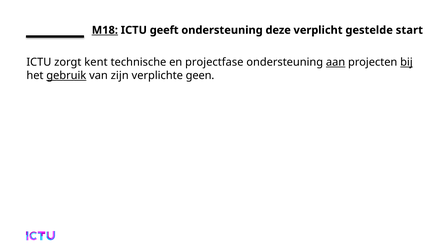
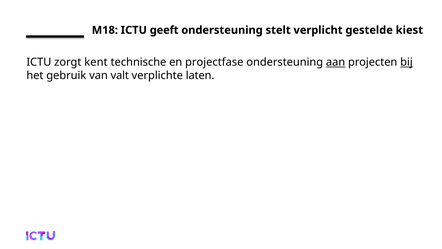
M18 underline: present -> none (105, 30)
deze: deze -> stelt (278, 30)
start: start -> kiest (409, 30)
gebruik underline: present -> none (66, 75)
zijn: zijn -> valt (120, 75)
geen: geen -> laten (200, 75)
